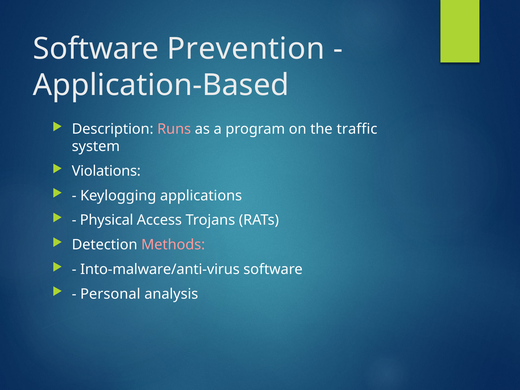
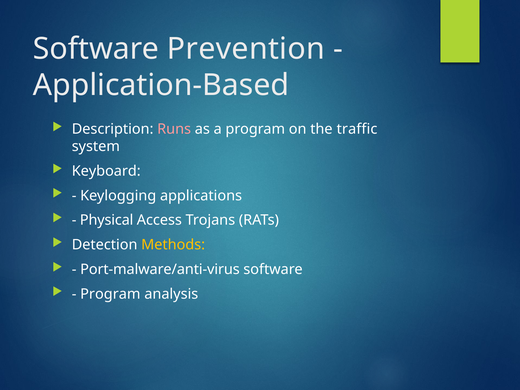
Violations: Violations -> Keyboard (106, 171)
Methods colour: pink -> yellow (173, 245)
Into-malware/anti-virus: Into-malware/anti-virus -> Port-malware/anti-virus (160, 269)
Personal: Personal -> Program (110, 294)
